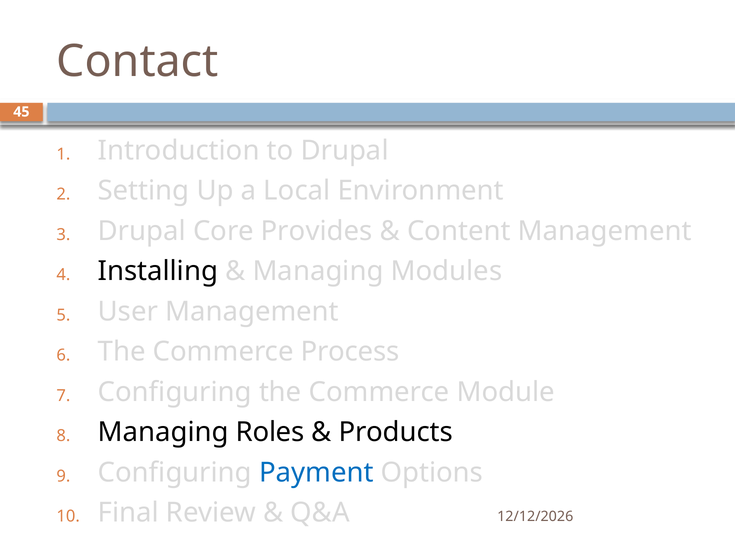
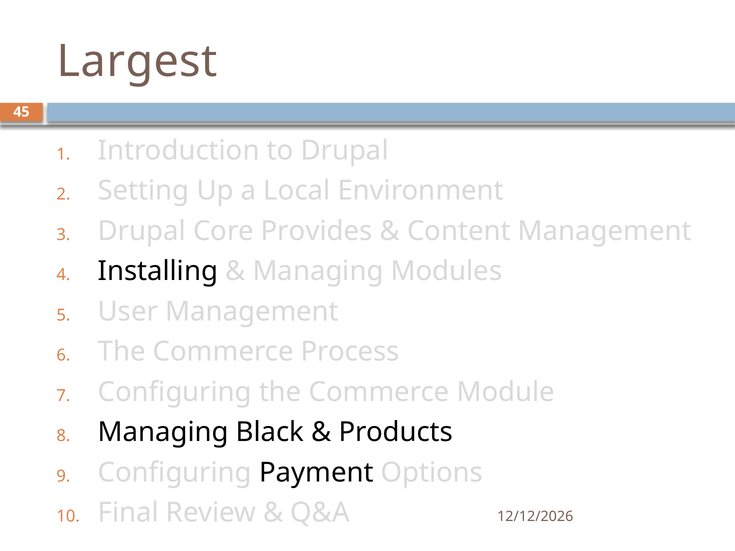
Contact: Contact -> Largest (137, 61)
Roles: Roles -> Black (270, 432)
Payment colour: blue -> black (316, 473)
